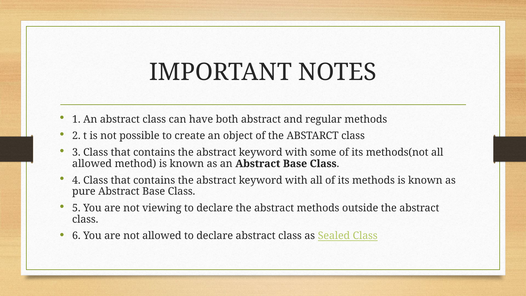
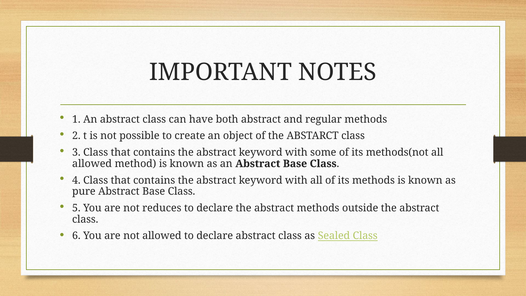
viewing: viewing -> reduces (162, 208)
